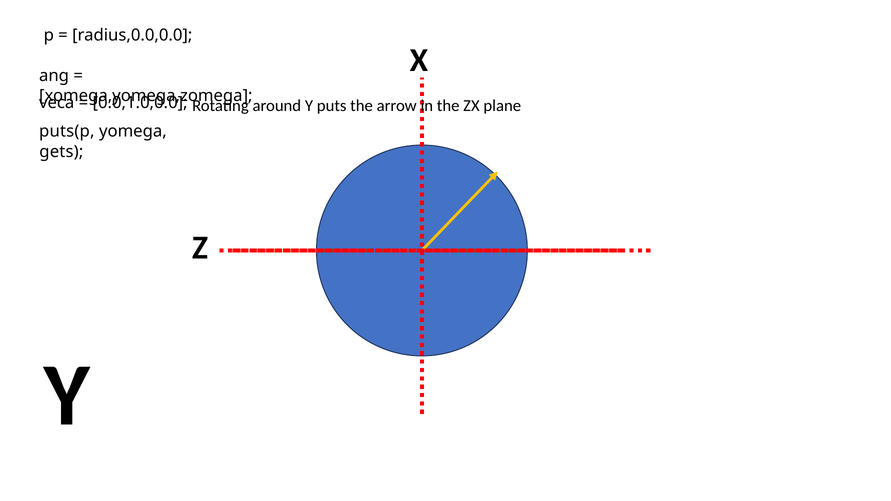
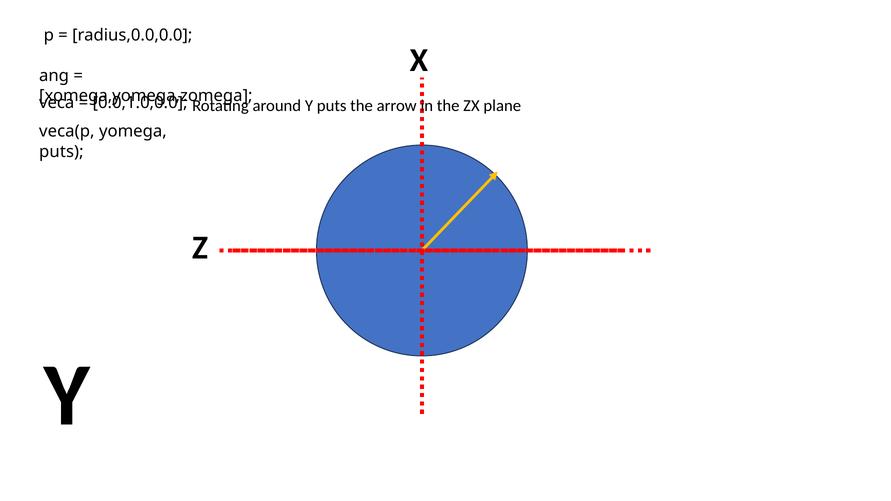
puts(p: puts(p -> veca(p (67, 132)
gets: gets -> puts (61, 152)
